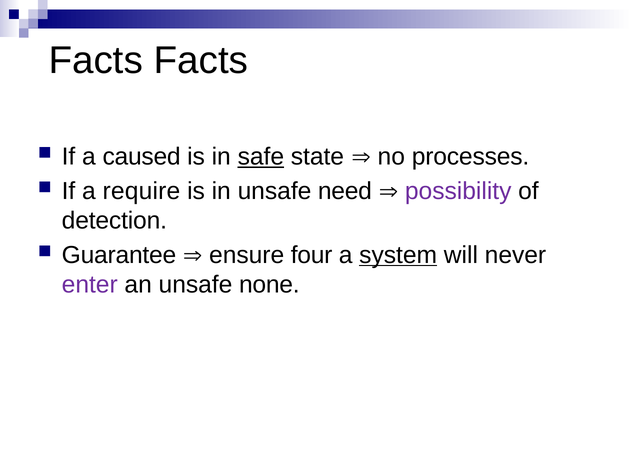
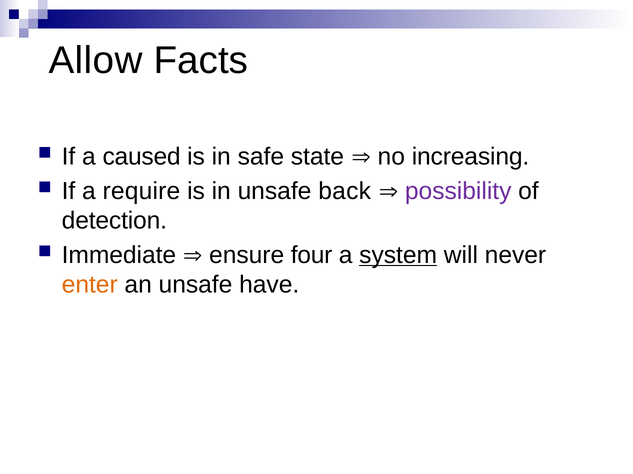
Facts: Facts -> Allow (96, 61)
safe underline: present -> none (261, 157)
processes: processes -> increasing (471, 157)
need: need -> back (345, 191)
Guarantee: Guarantee -> Immediate (119, 255)
enter colour: purple -> orange (90, 285)
none: none -> have (269, 285)
